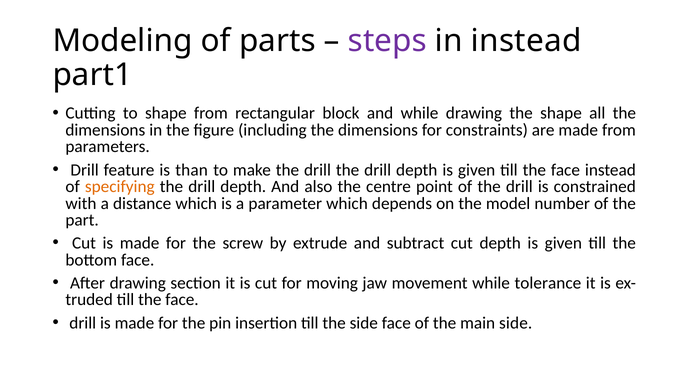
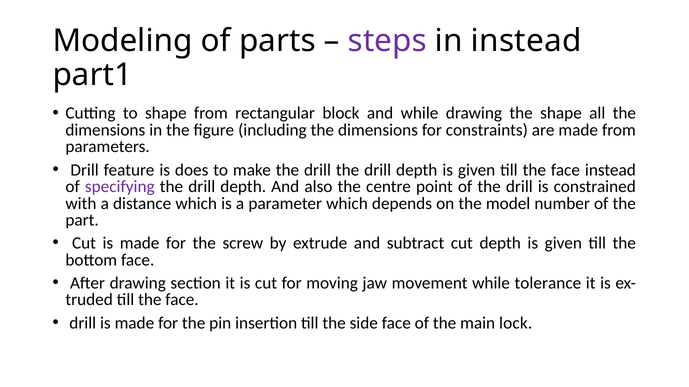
than: than -> does (192, 170)
specifying colour: orange -> purple (120, 187)
main side: side -> lock (516, 323)
